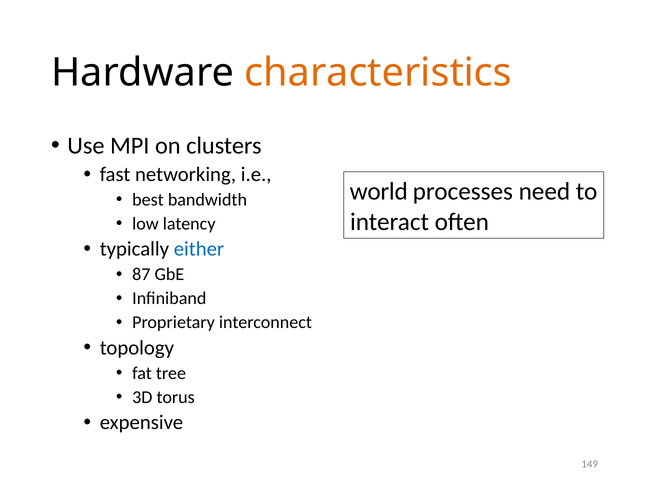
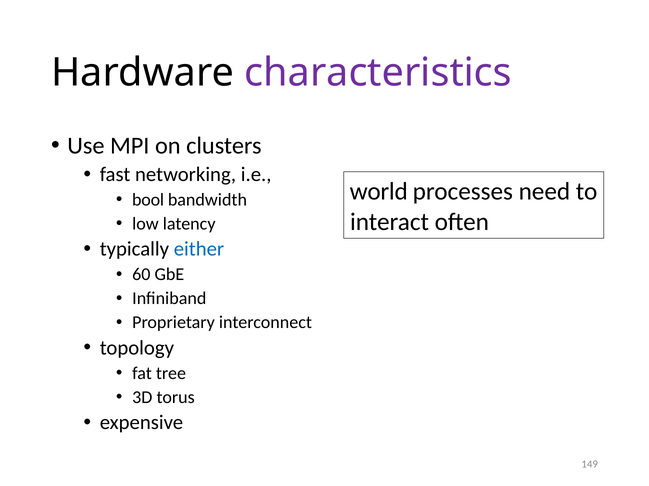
characteristics colour: orange -> purple (378, 73)
best: best -> bool (148, 200)
87: 87 -> 60 (141, 275)
